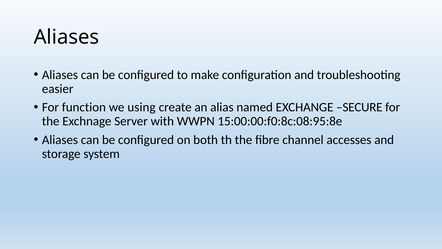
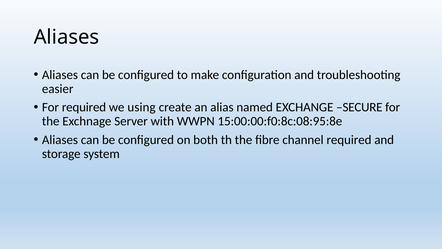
For function: function -> required (84, 107)
channel accesses: accesses -> required (349, 140)
